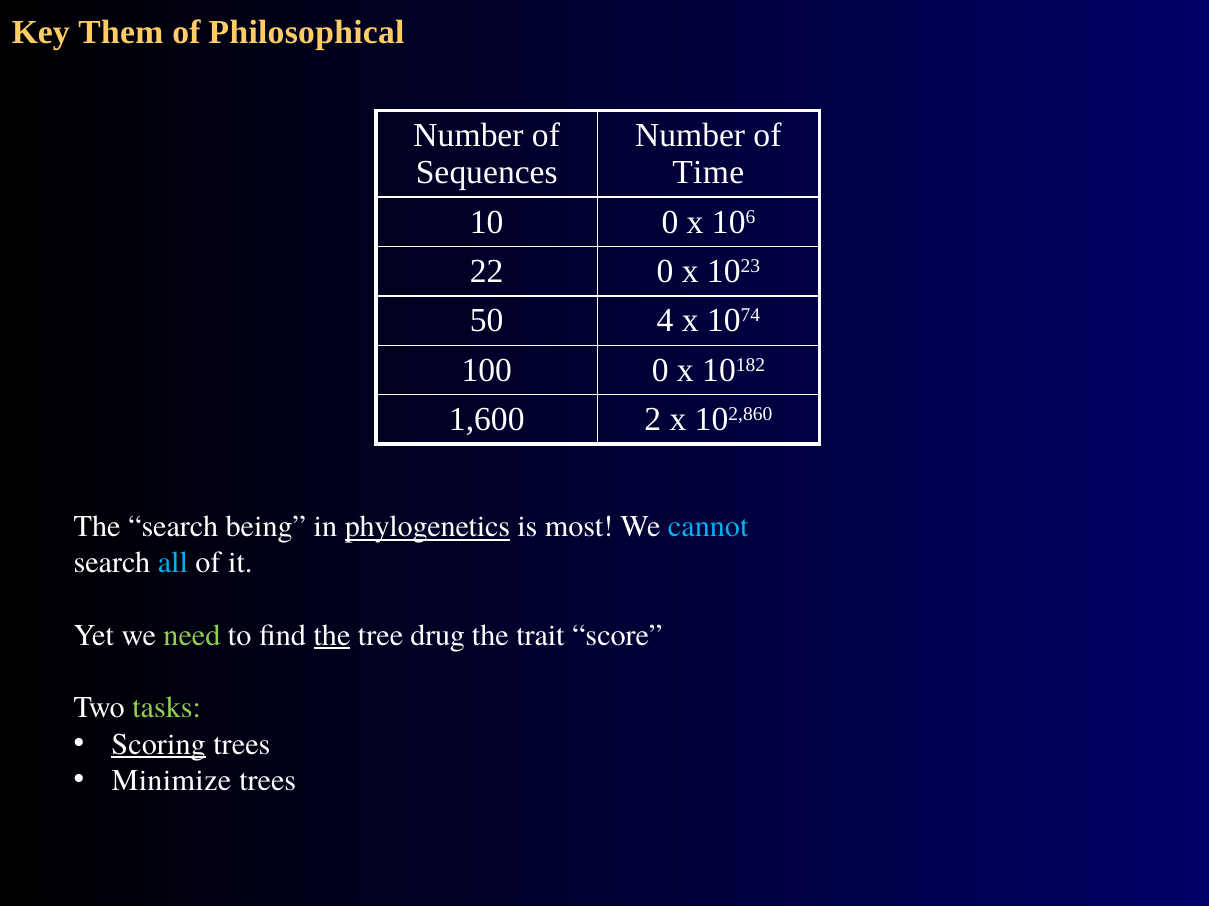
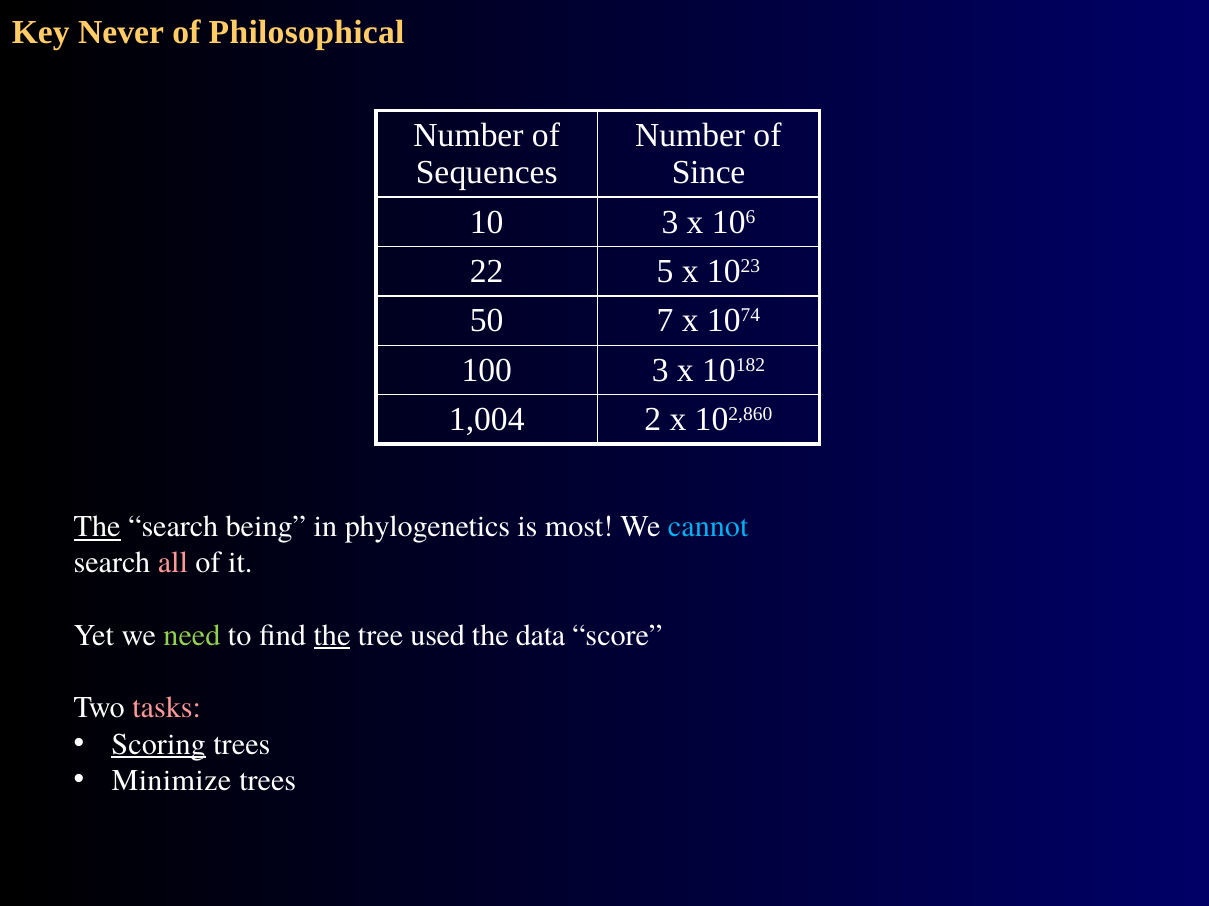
Them: Them -> Never (121, 33)
Time: Time -> Since (709, 173)
10 0: 0 -> 3 (670, 222)
22 0: 0 -> 5 (665, 272)
4: 4 -> 7 (665, 321)
100 0: 0 -> 3 (660, 371)
1,600: 1,600 -> 1,004 (487, 420)
The underline: none -> present (97, 527)
phylogenetics underline: present -> none (427, 527)
all colour: light blue -> pink (173, 563)
drug: drug -> used (438, 636)
trait: trait -> data (541, 636)
tasks colour: light green -> pink (167, 708)
